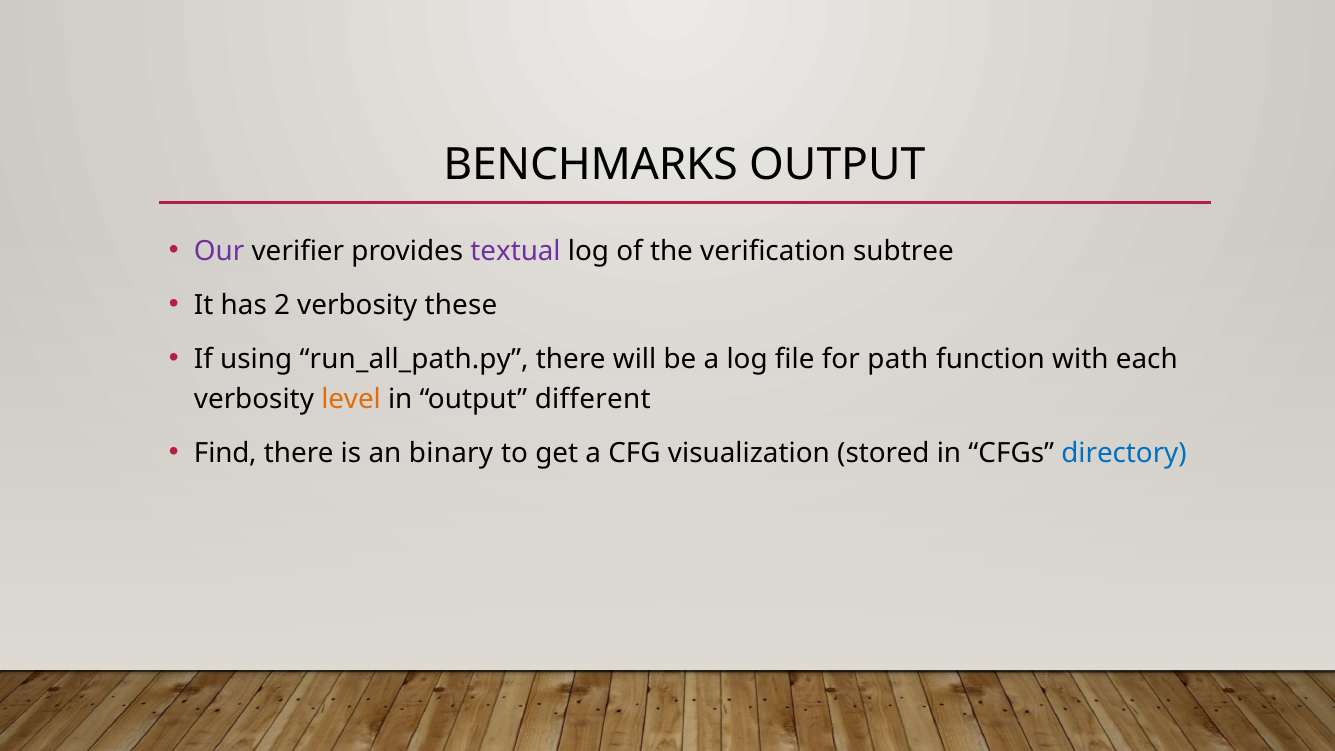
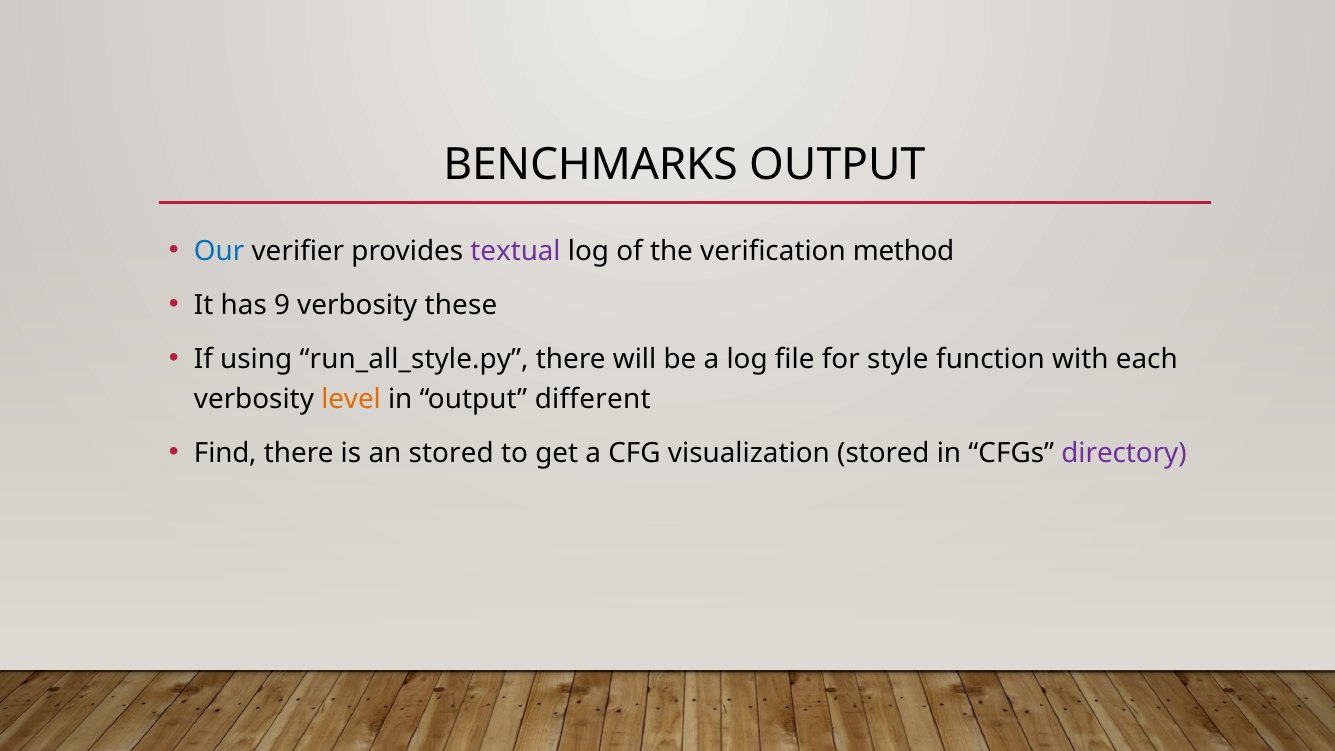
Our colour: purple -> blue (219, 251)
subtree: subtree -> method (904, 251)
2: 2 -> 9 (282, 305)
run_all_path.py: run_all_path.py -> run_all_style.py (414, 359)
path: path -> style (898, 359)
an binary: binary -> stored (451, 453)
directory colour: blue -> purple (1124, 453)
